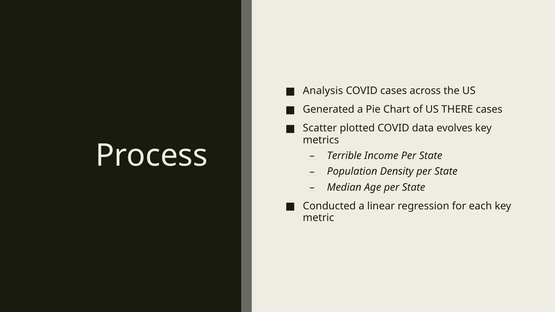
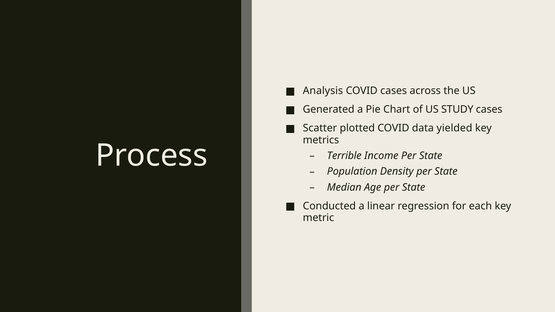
THERE: THERE -> STUDY (457, 110)
evolves: evolves -> yielded (454, 128)
